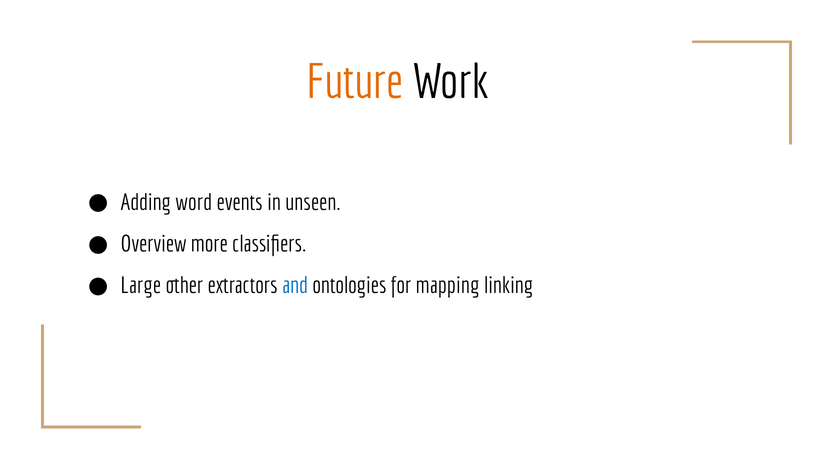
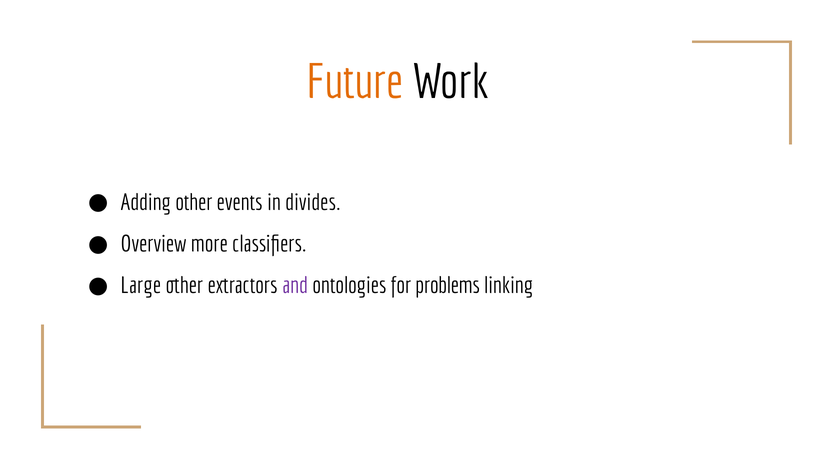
Adding word: word -> other (194, 202)
unseen: unseen -> divides (313, 202)
and colour: blue -> purple (295, 286)
mapping: mapping -> problems (448, 286)
